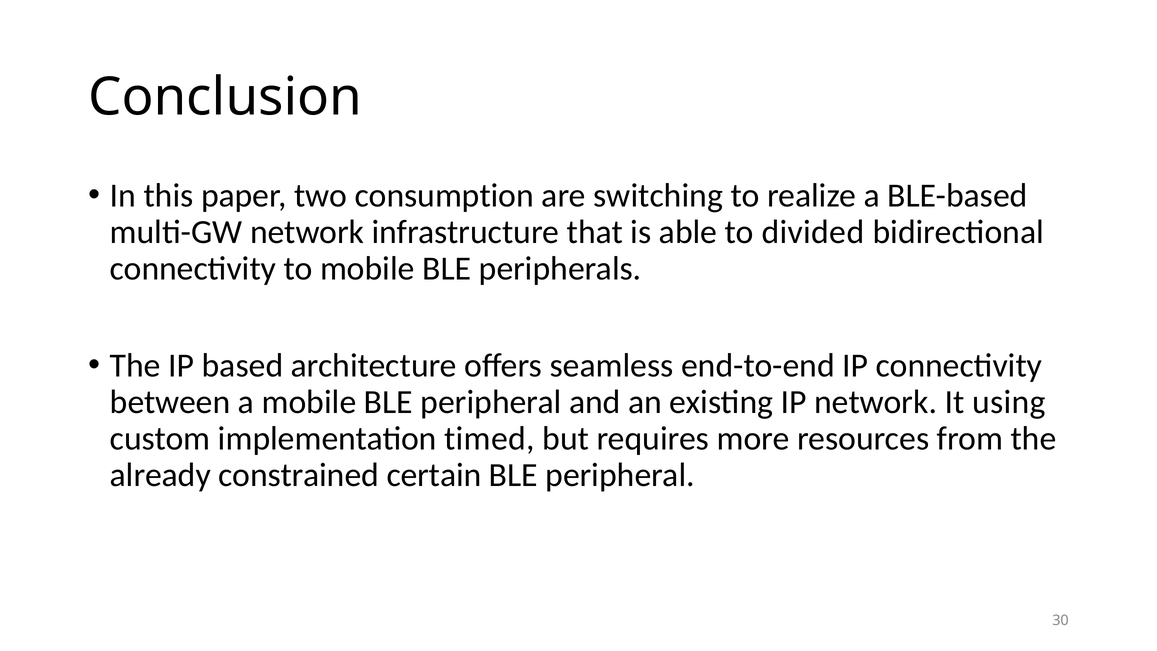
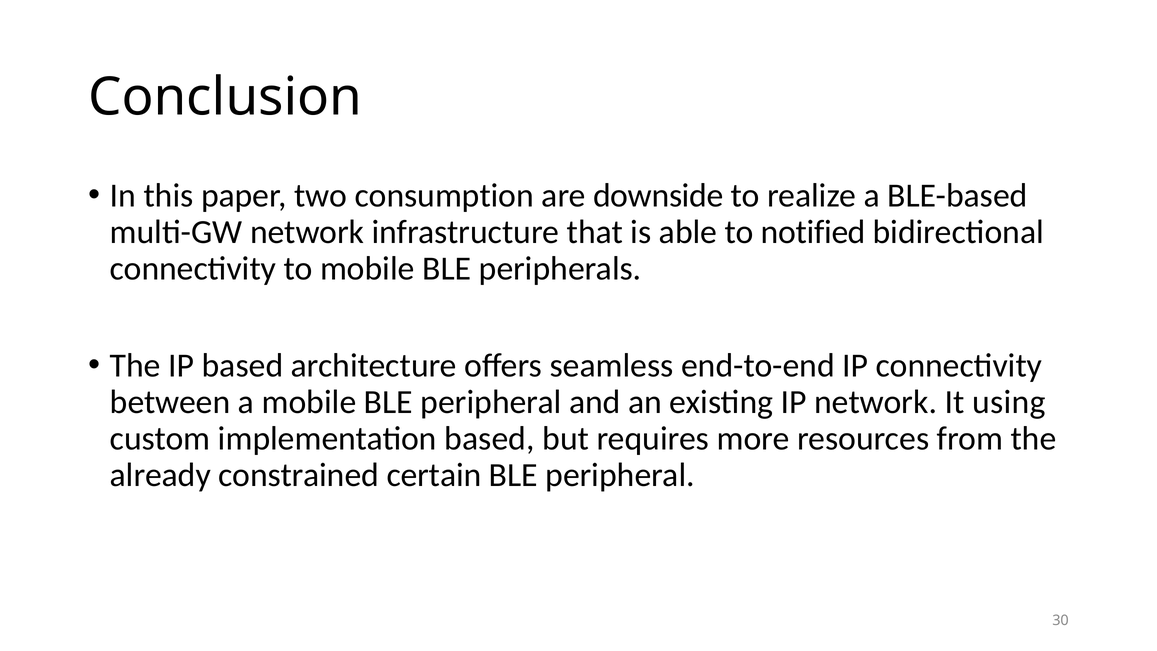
switching: switching -> downside (658, 196)
divided: divided -> notified (813, 232)
implementation timed: timed -> based (490, 438)
